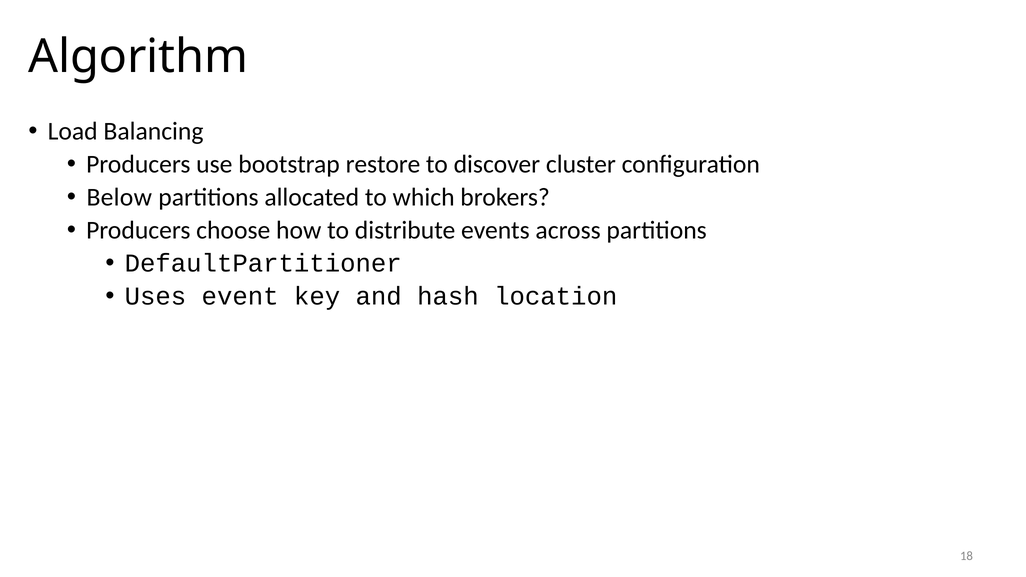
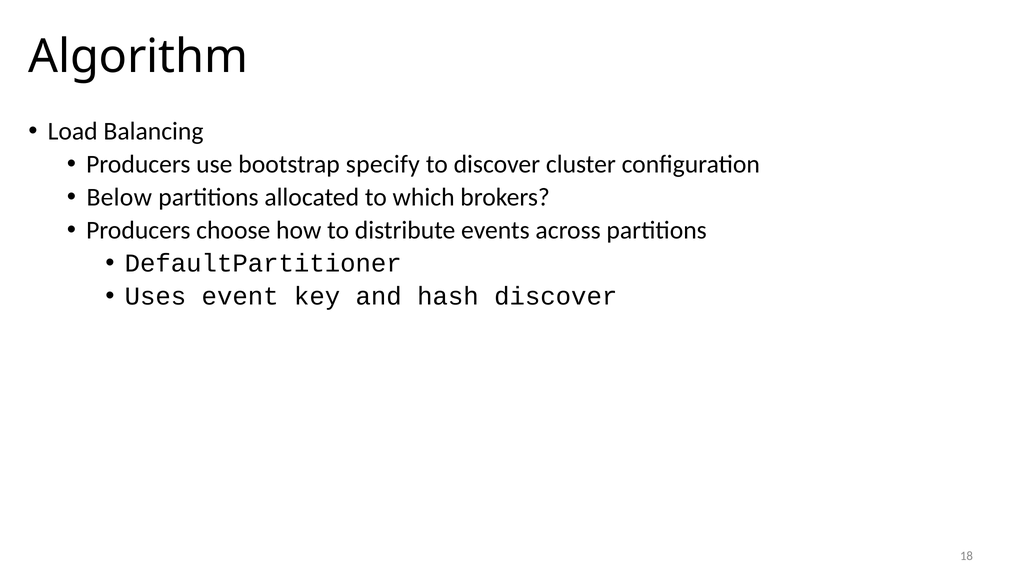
restore: restore -> specify (383, 164)
hash location: location -> discover (556, 296)
